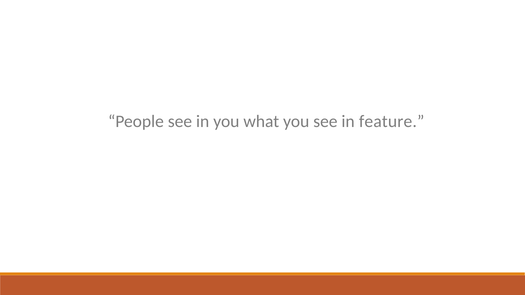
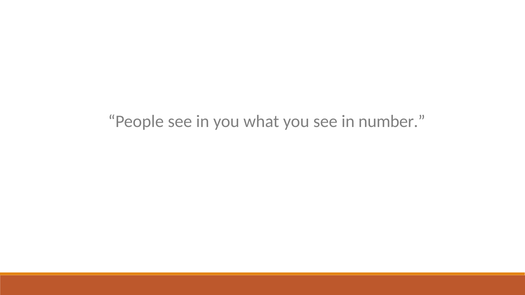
feature: feature -> number (392, 122)
